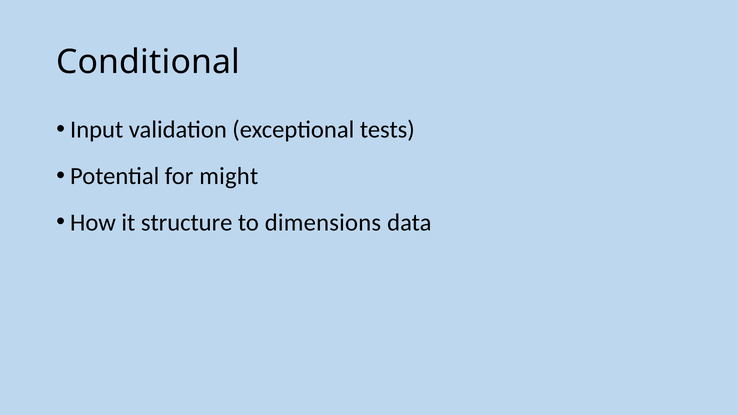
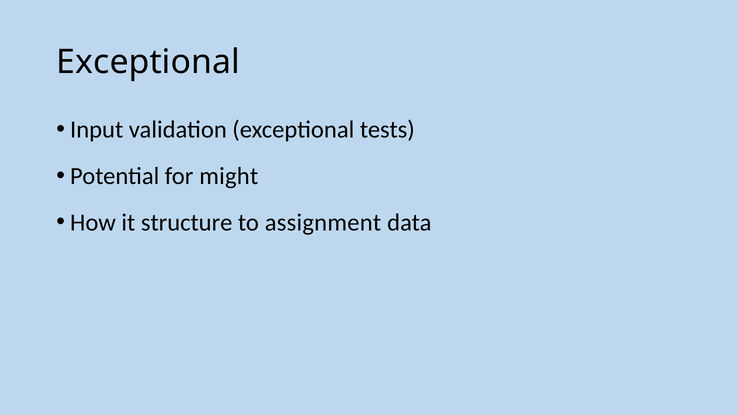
Conditional: Conditional -> Exceptional (148, 62)
dimensions: dimensions -> assignment (323, 223)
